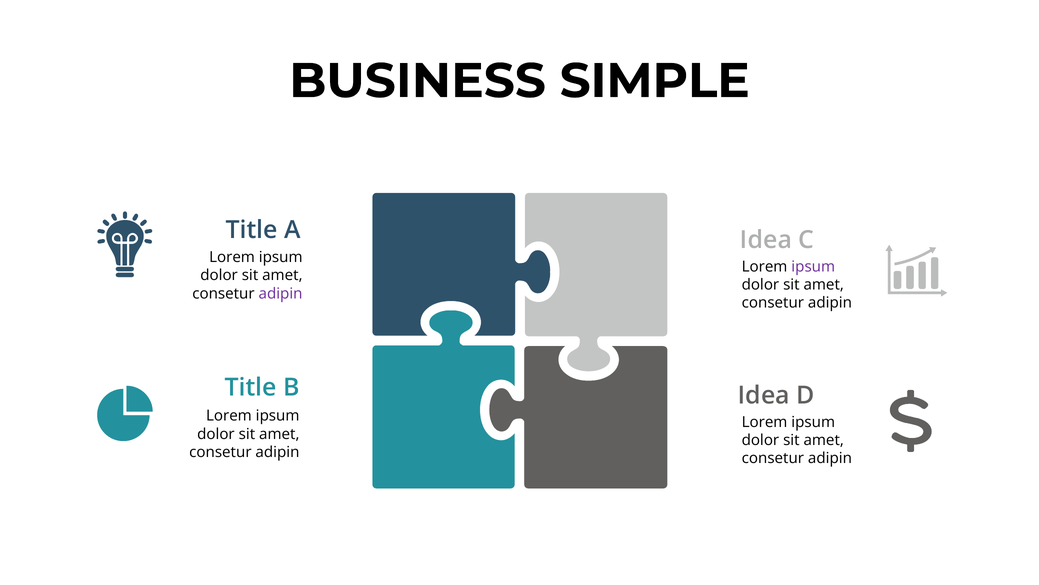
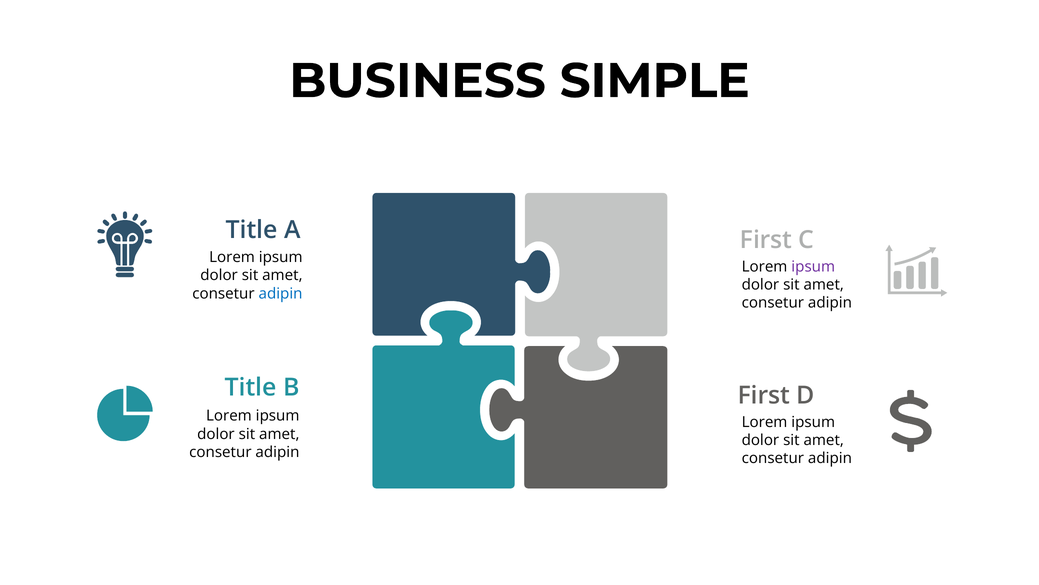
Idea: Idea -> First (766, 240)
adipin colour: purple -> blue (281, 293)
Idea: Idea -> First (764, 395)
